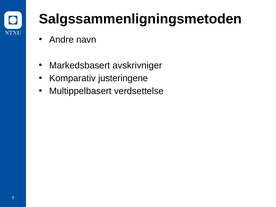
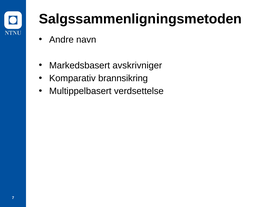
justeringene: justeringene -> brannsikring (123, 78)
